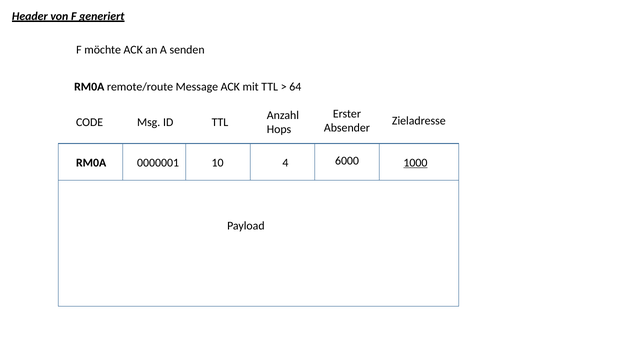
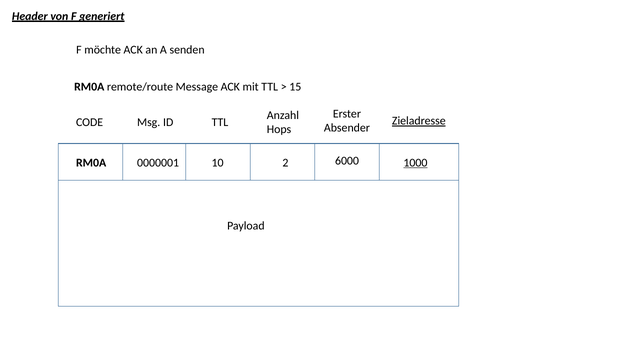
64: 64 -> 15 (295, 87)
Zieladresse underline: none -> present (419, 121)
4: 4 -> 2 (285, 162)
